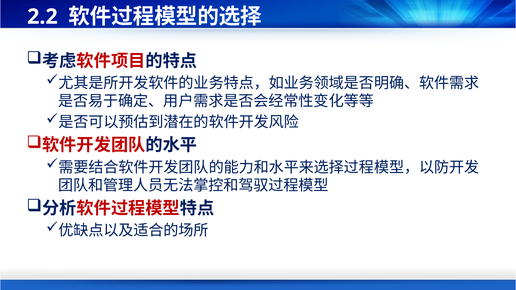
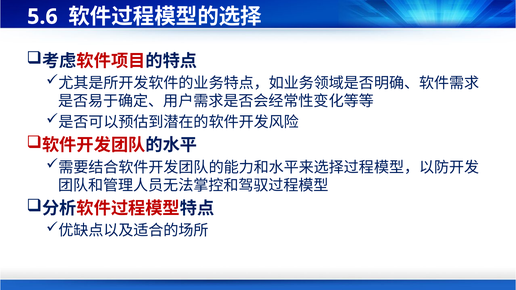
2.2: 2.2 -> 5.6 (42, 17)
